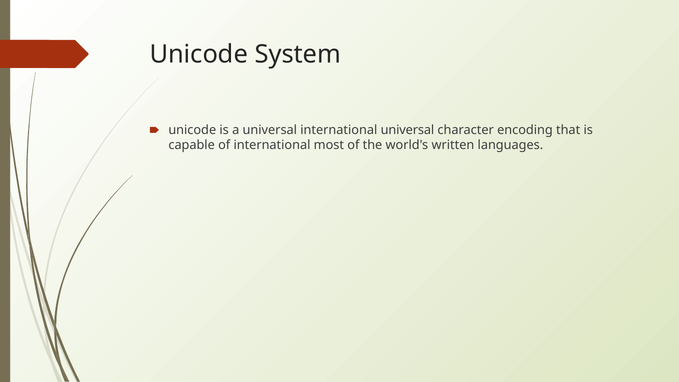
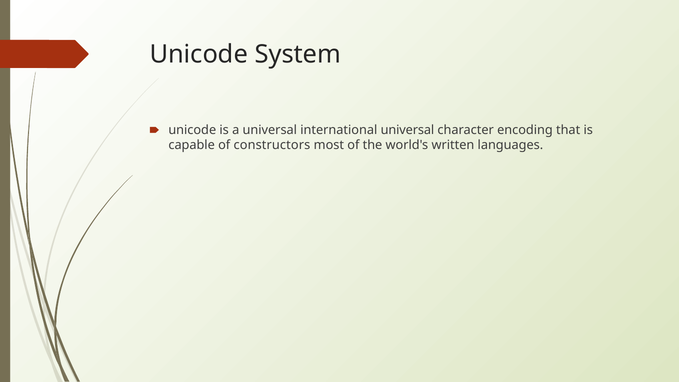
of international: international -> constructors (272, 145)
